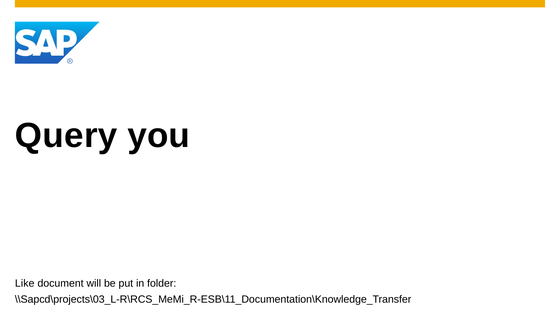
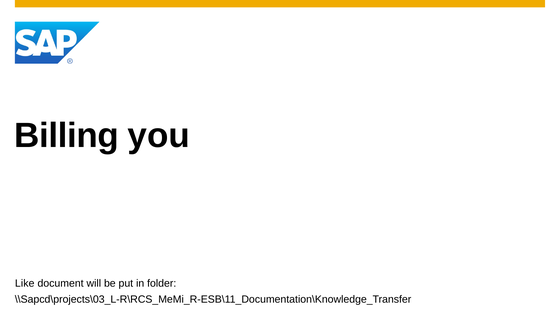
Query: Query -> Billing (67, 136)
